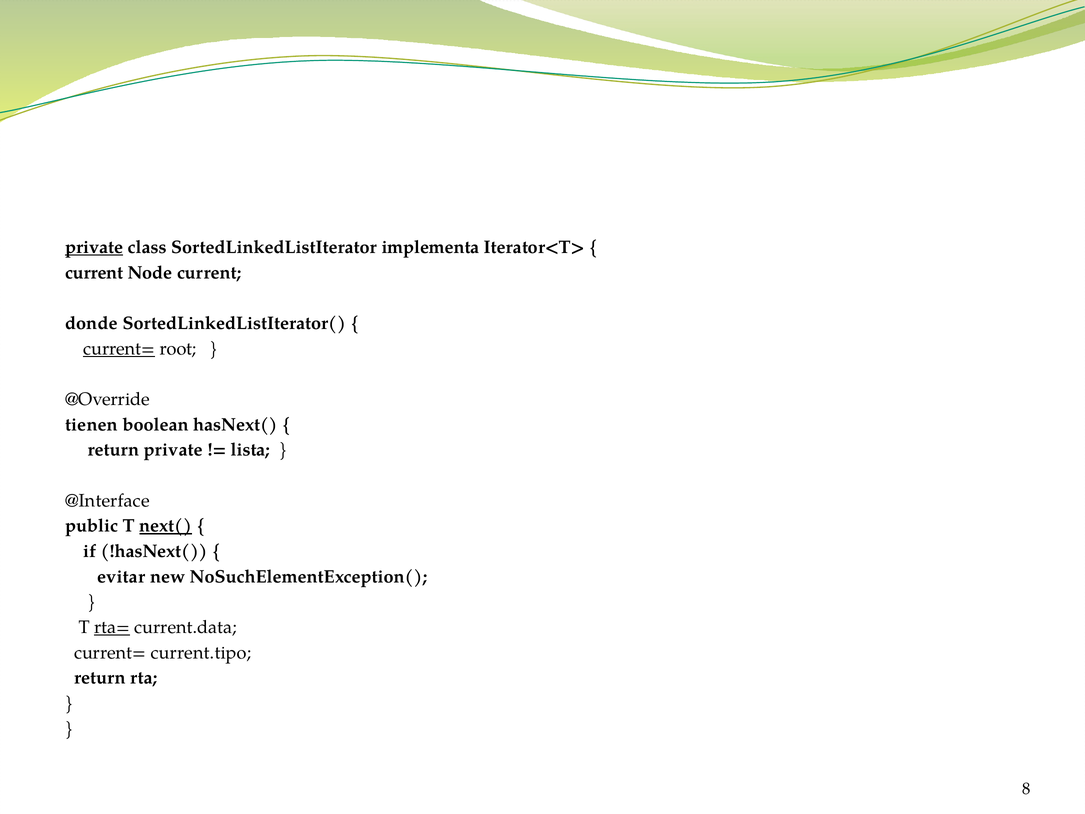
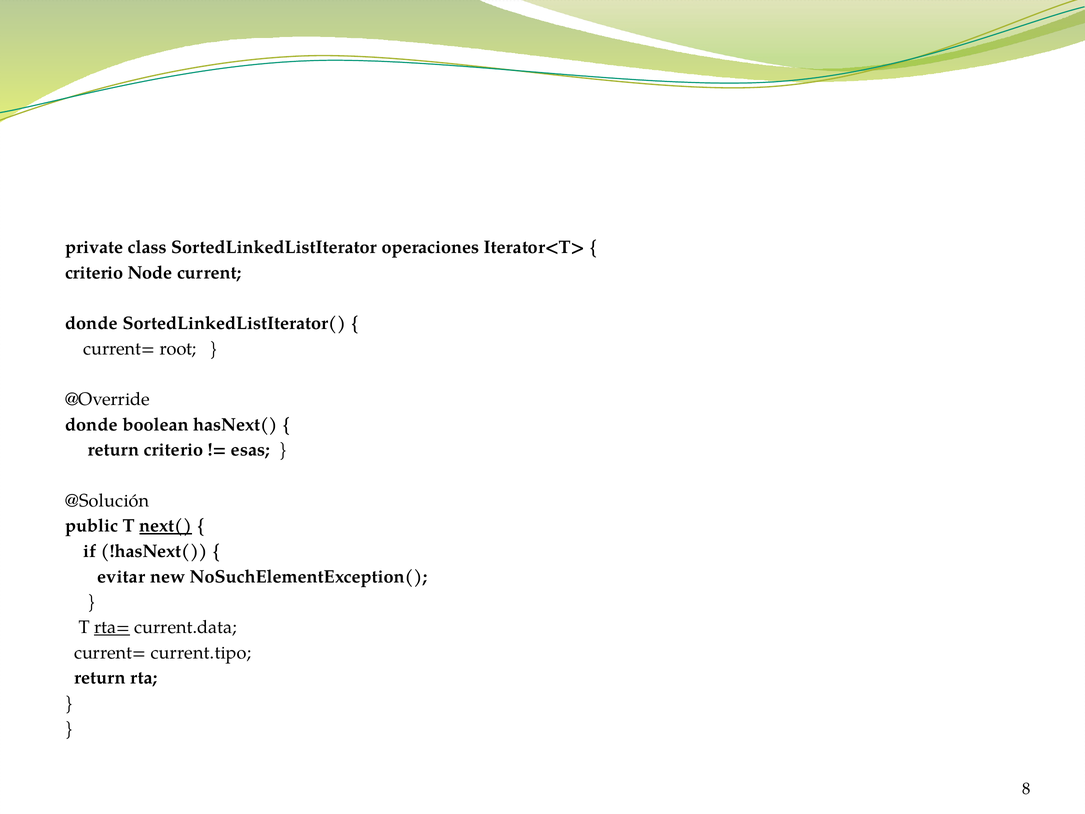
private underline: present -> none (94, 247)
implementa: implementa -> operaciones (430, 247)
current: current -> criterio (94, 273)
current= underline: present -> none (119, 348)
tienen: tienen -> donde (92, 424)
return private: private -> criterio (173, 450)
lista: lista -> esas (250, 450)
@Interface: @Interface -> @Solución (107, 500)
